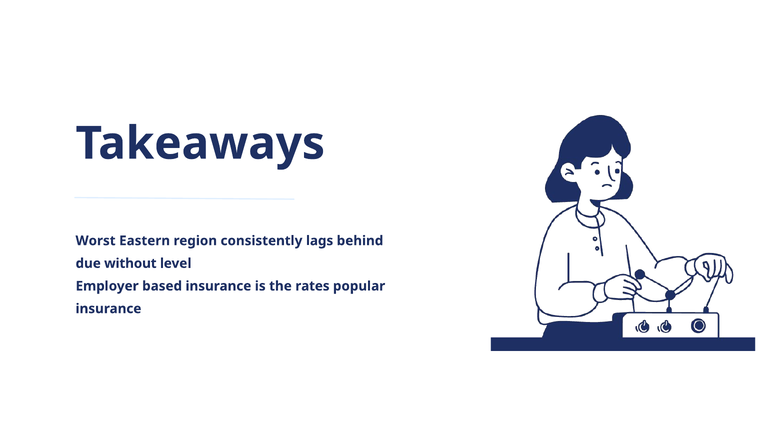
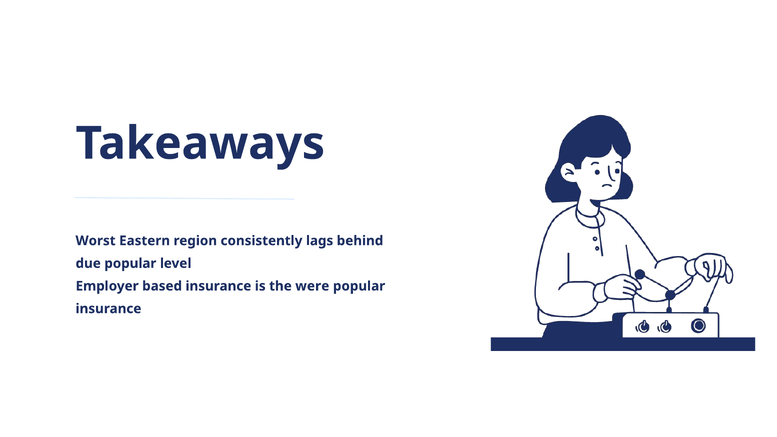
due without: without -> popular (130, 263)
rates: rates -> were (312, 286)
